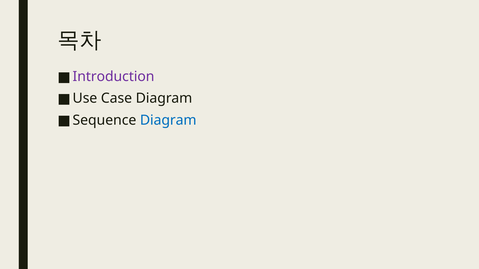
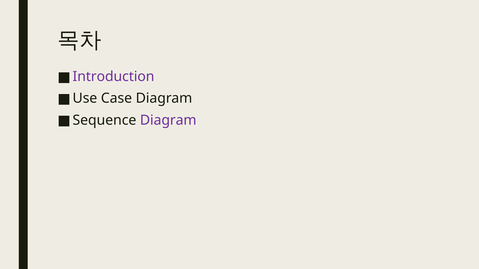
Diagram colour: blue -> purple (168, 120)
